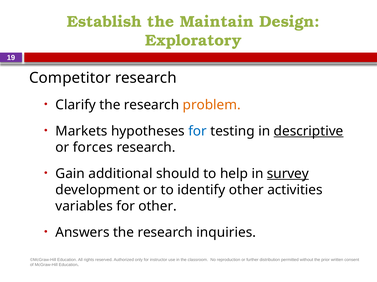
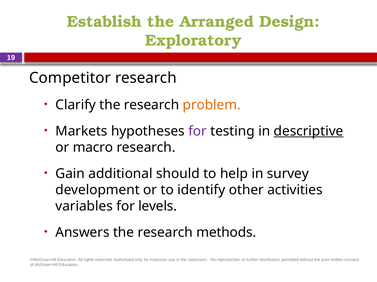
Maintain: Maintain -> Arranged (217, 22)
for colour: blue -> purple (198, 131)
forces: forces -> macro (93, 148)
survey underline: present -> none (288, 174)
for other: other -> levels (158, 207)
inquiries: inquiries -> methods (226, 233)
